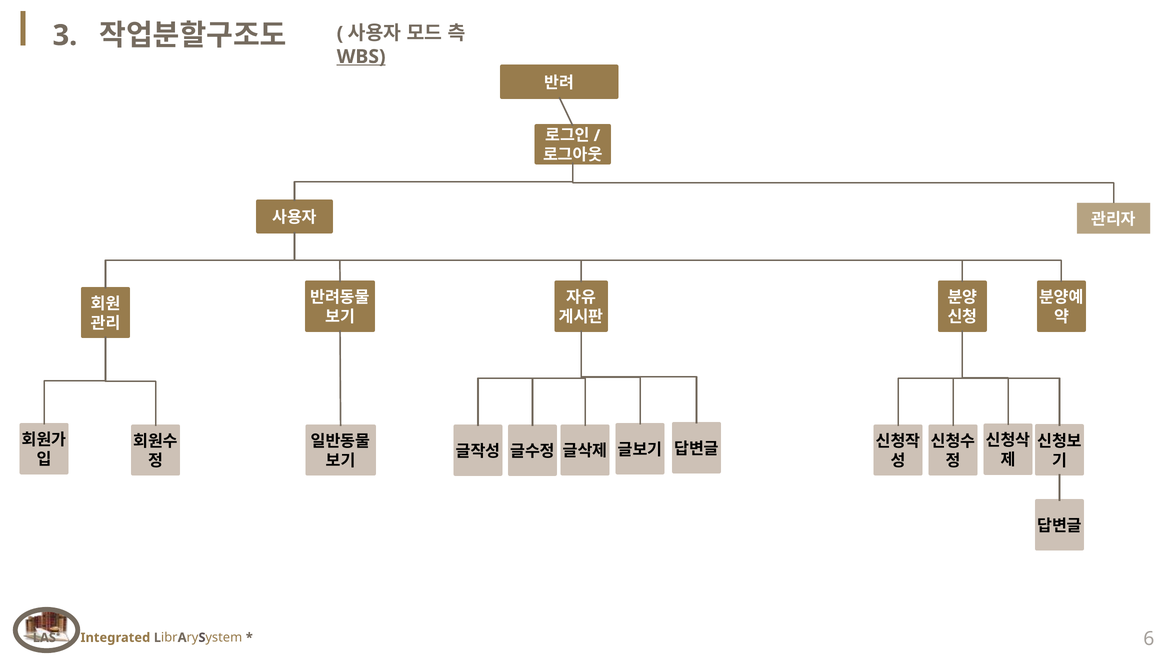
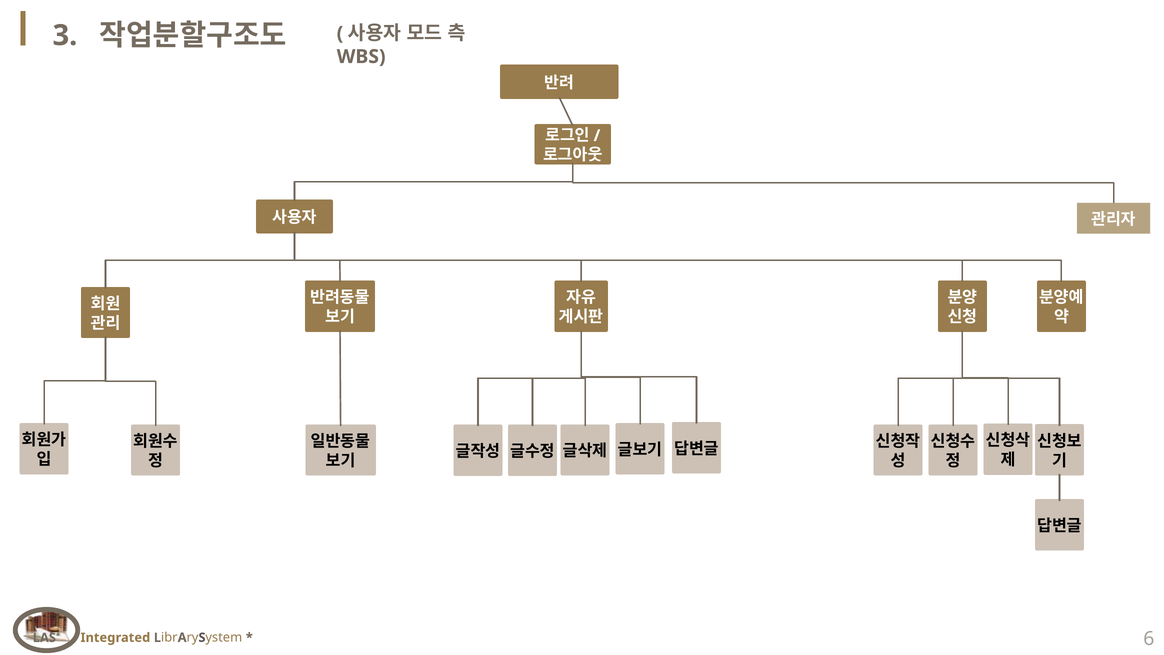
WBS underline: present -> none (361, 57)
